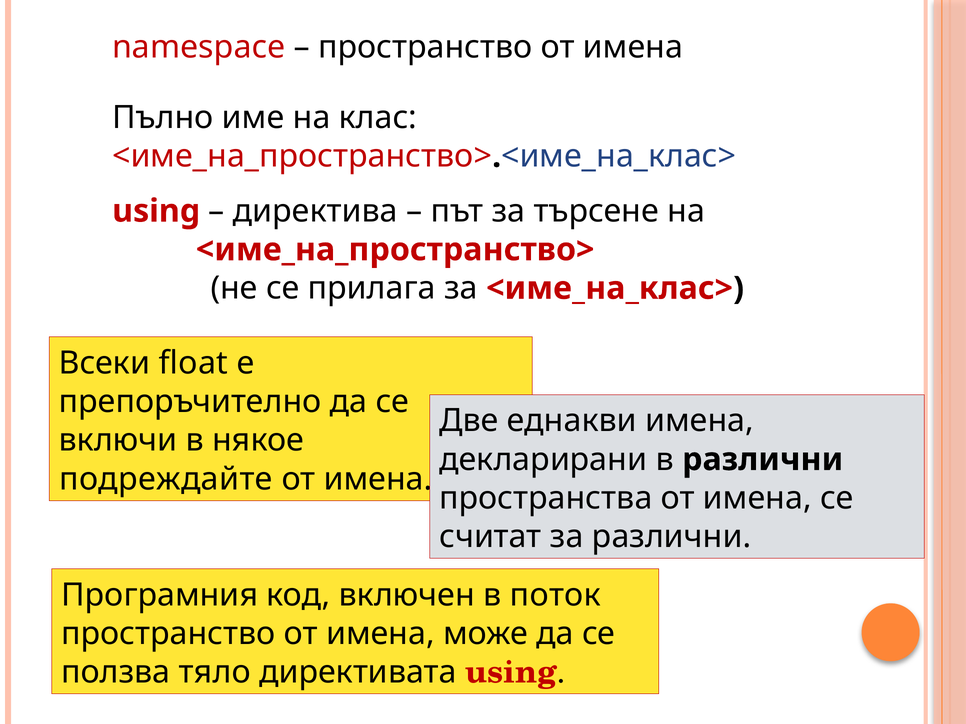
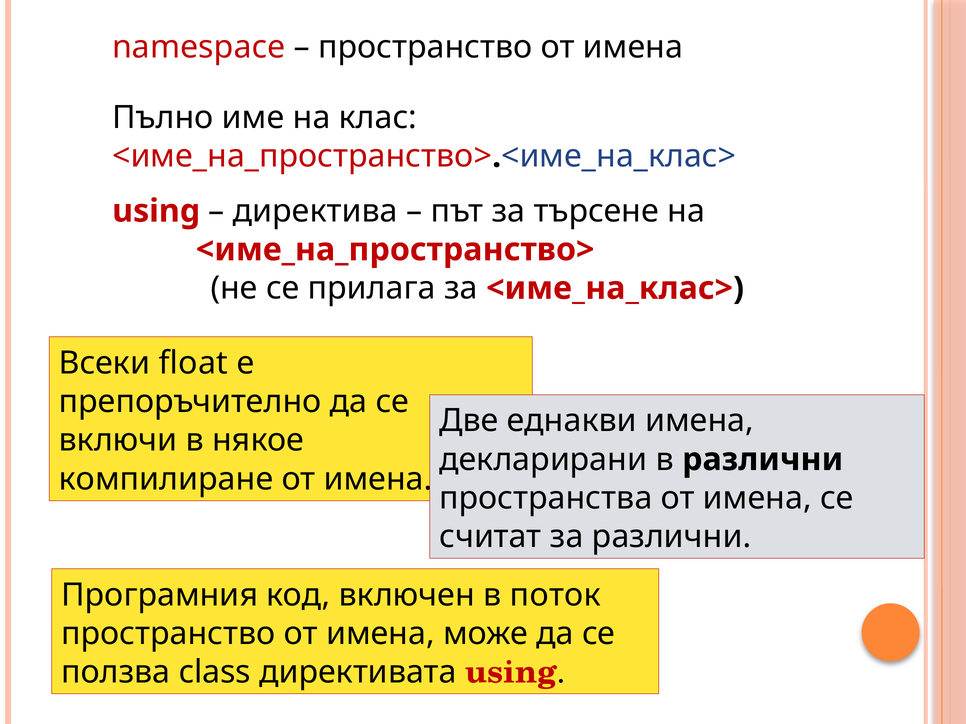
подреждайте: подреждайте -> компилиране (166, 479)
тяло: тяло -> class (215, 673)
